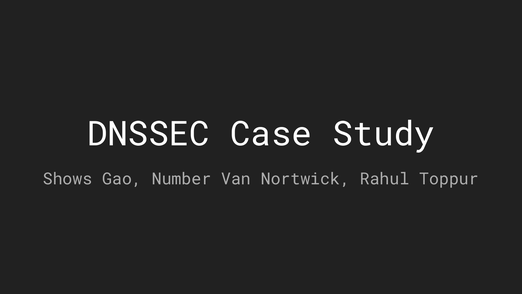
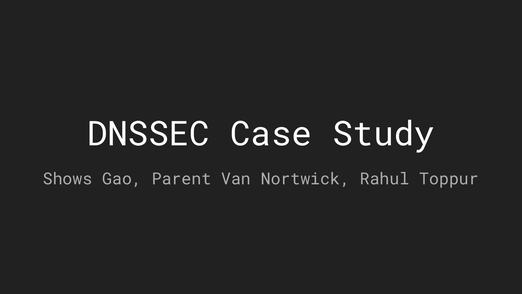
Number: Number -> Parent (182, 179)
